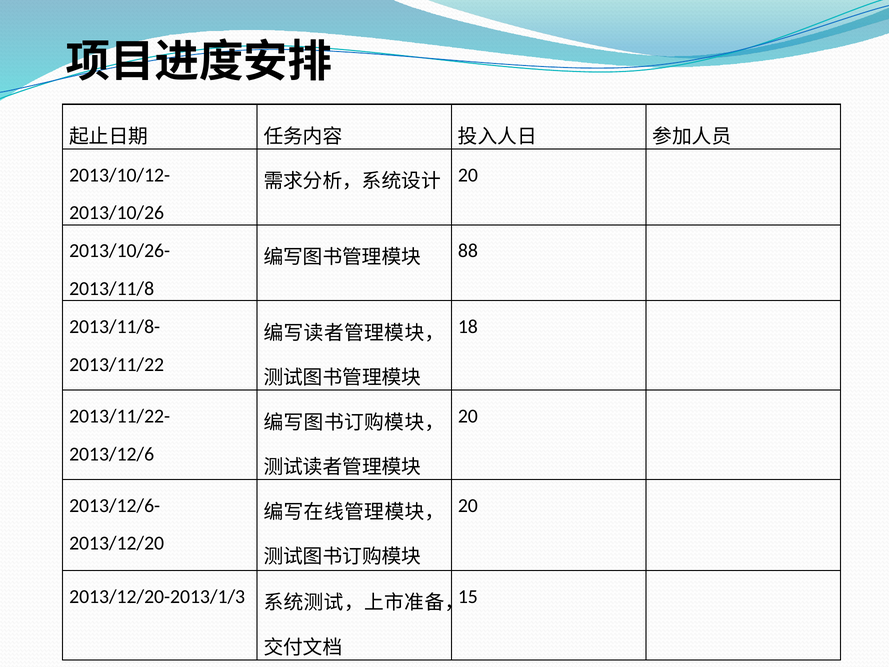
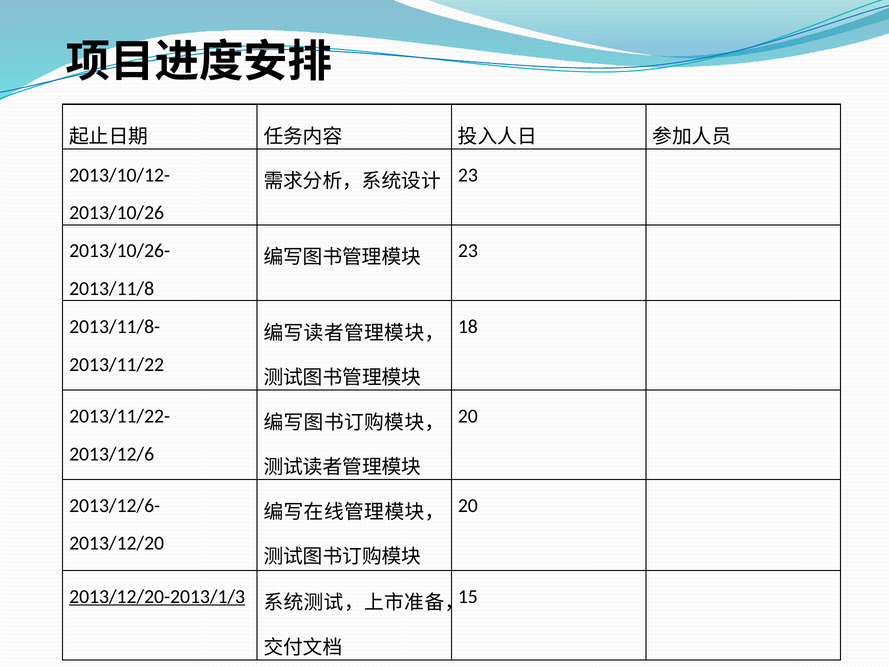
20: 20 -> 23 (468, 175)
88: 88 -> 23 (468, 251)
2013/12/20-2013/1/3 underline: none -> present (157, 596)
